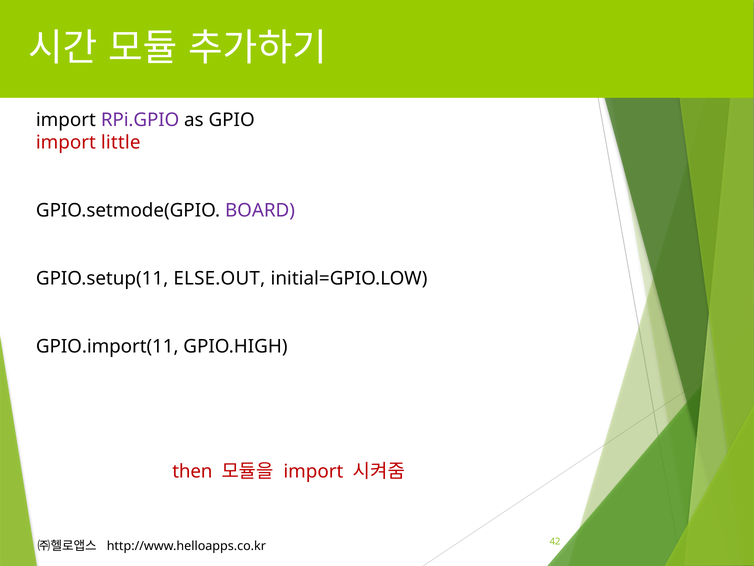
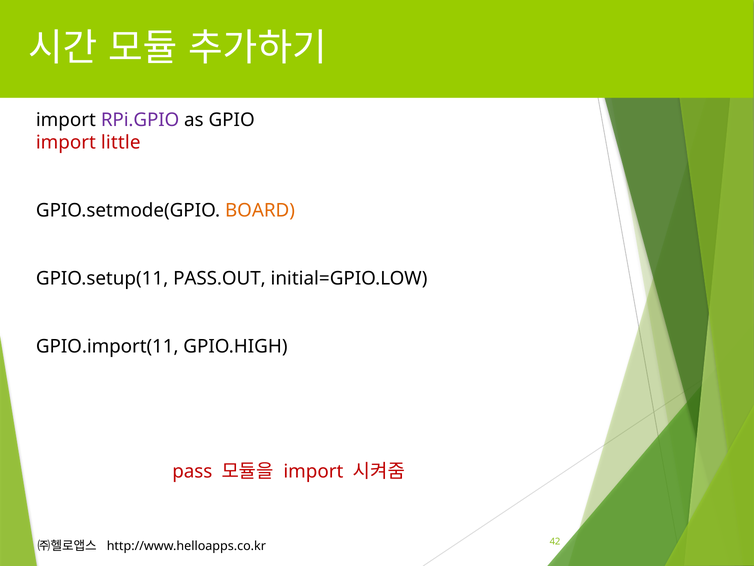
BOARD colour: purple -> orange (260, 210)
ELSE.OUT: ELSE.OUT -> PASS.OUT (219, 278)
then: then -> pass (192, 471)
